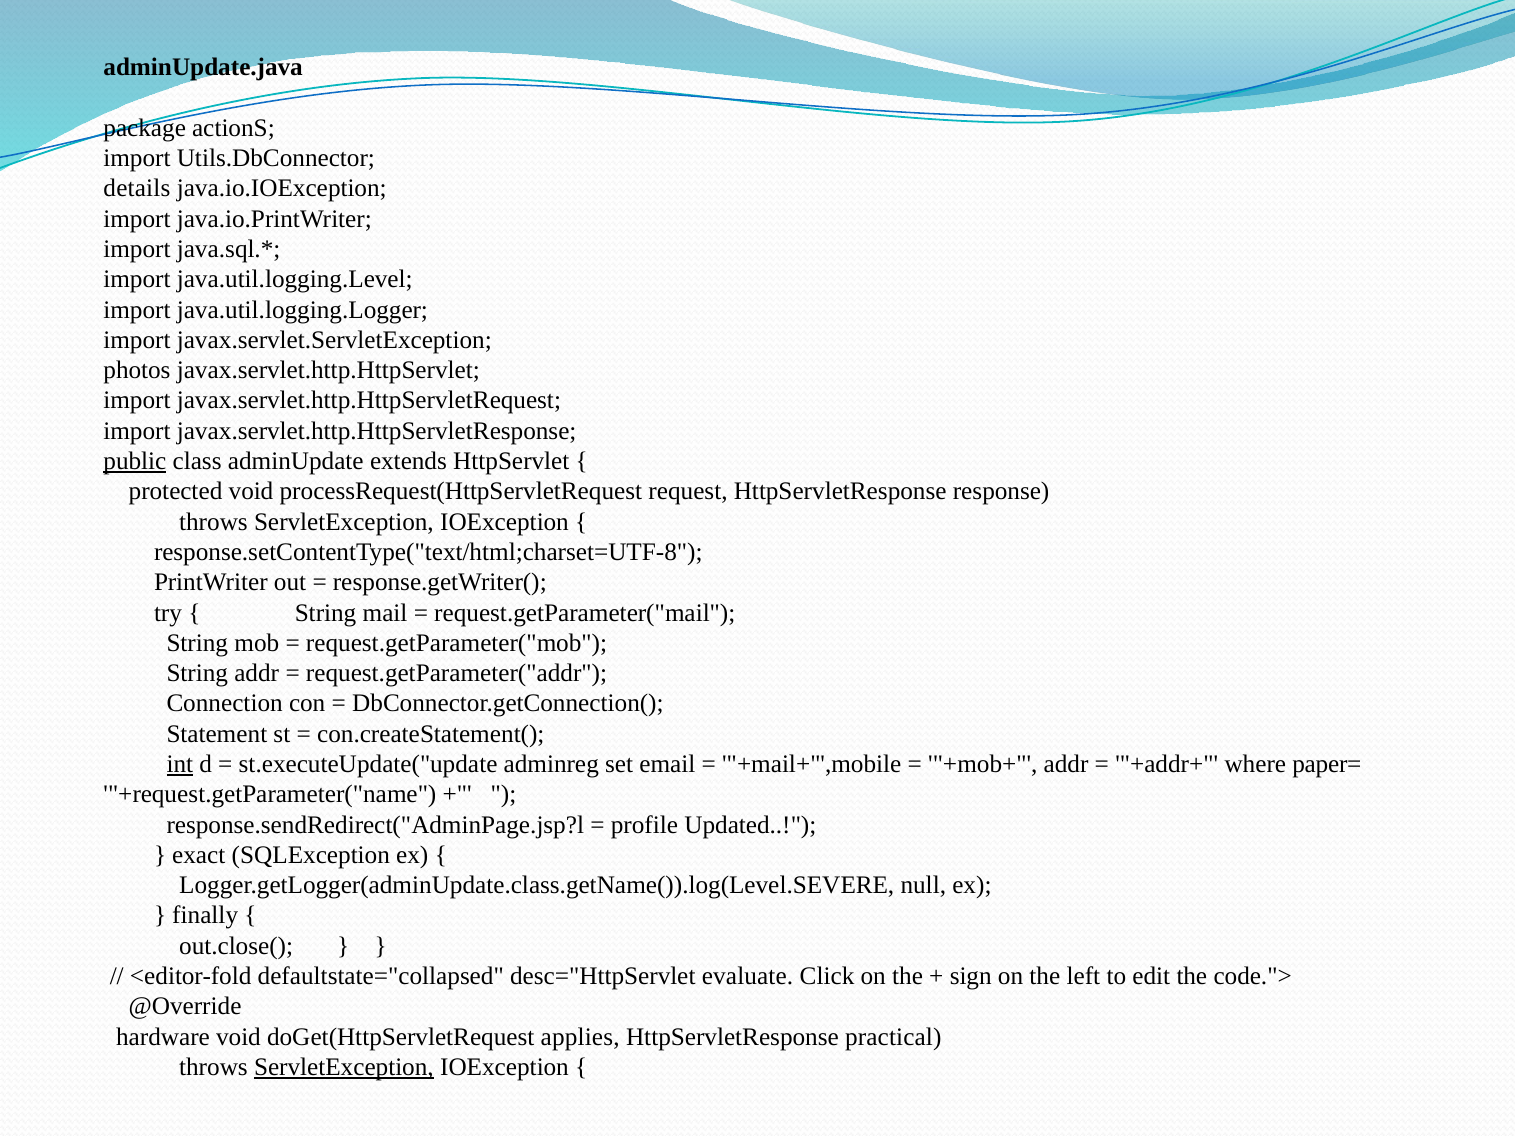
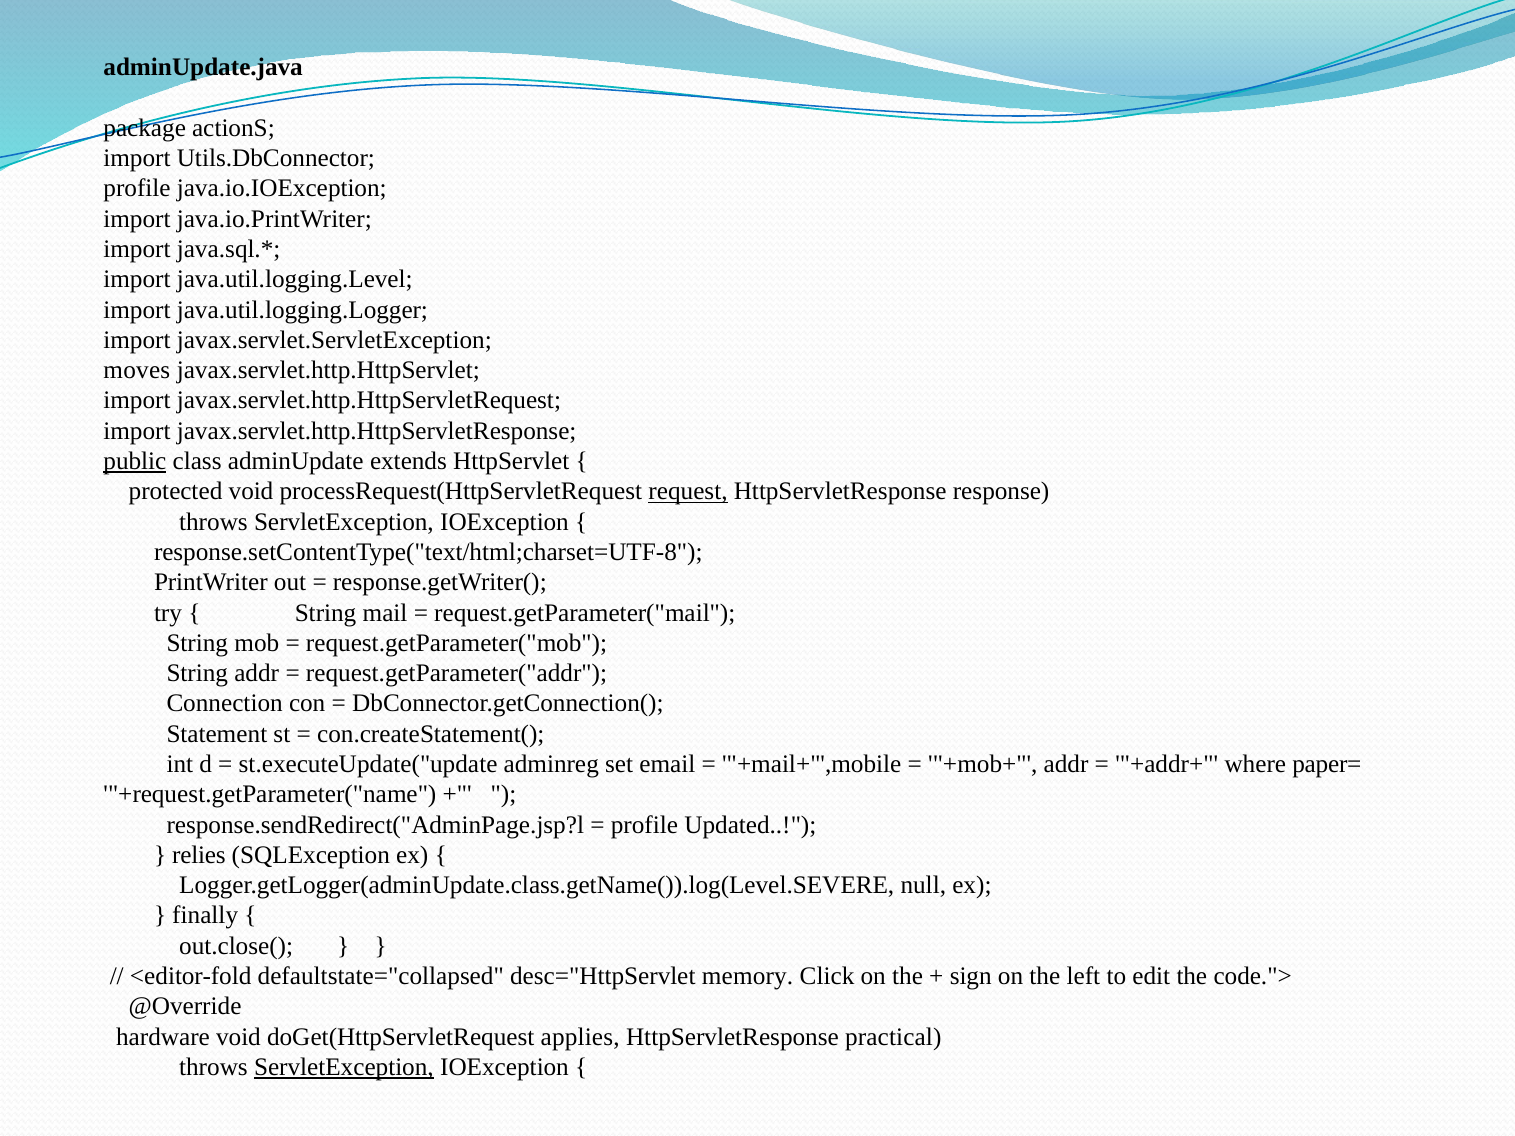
details: details -> profile (137, 189)
photos: photos -> moves (137, 370)
request underline: none -> present (688, 492)
int underline: present -> none (180, 764)
exact: exact -> relies (199, 855)
evaluate: evaluate -> memory (748, 976)
